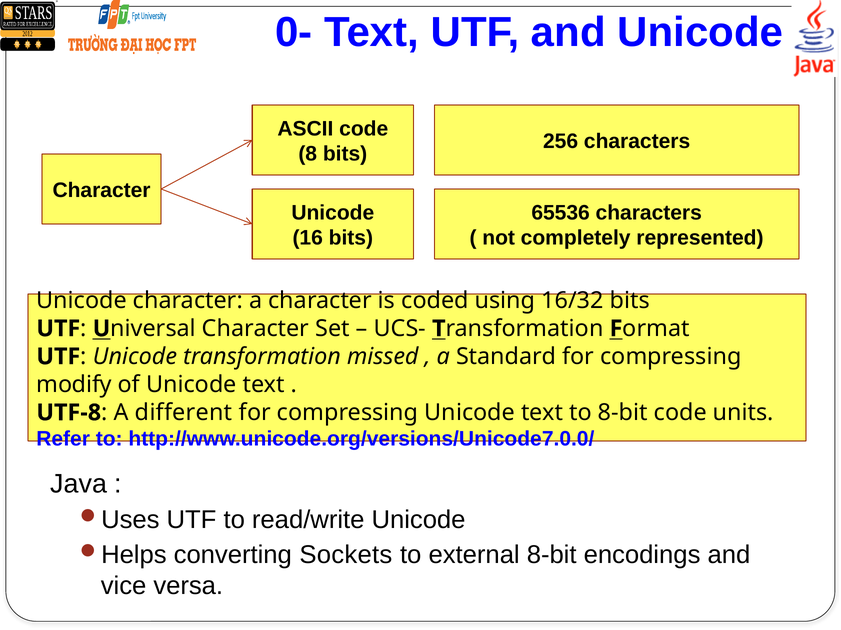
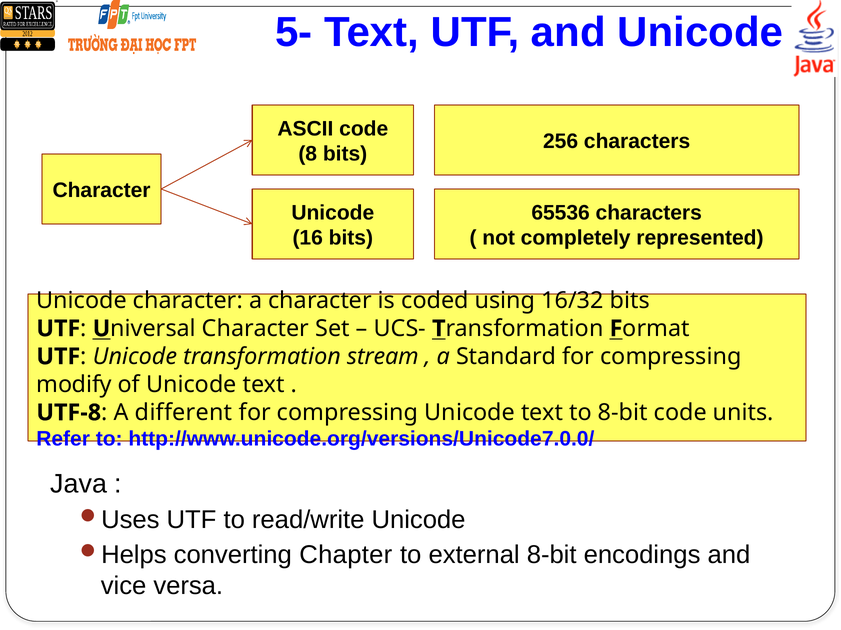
0-: 0- -> 5- (294, 32)
missed: missed -> stream (383, 357)
Sockets: Sockets -> Chapter (346, 556)
